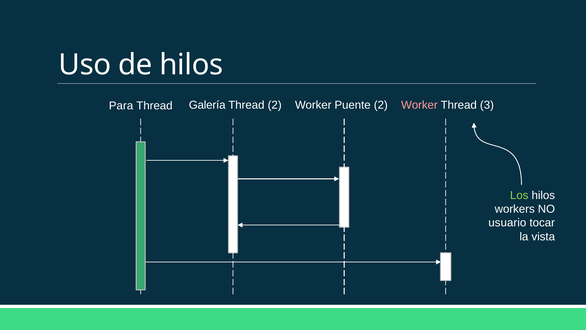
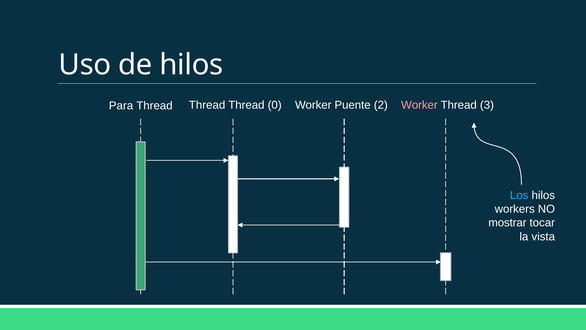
Galería: Galería -> Thread (207, 105)
Thread 2: 2 -> 0 (275, 105)
Los colour: light green -> light blue (519, 195)
usuario: usuario -> mostrar (507, 223)
